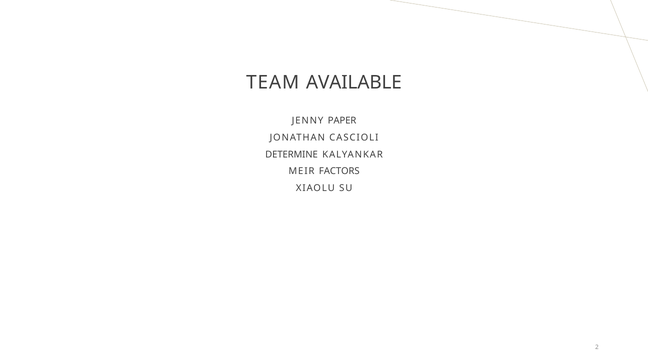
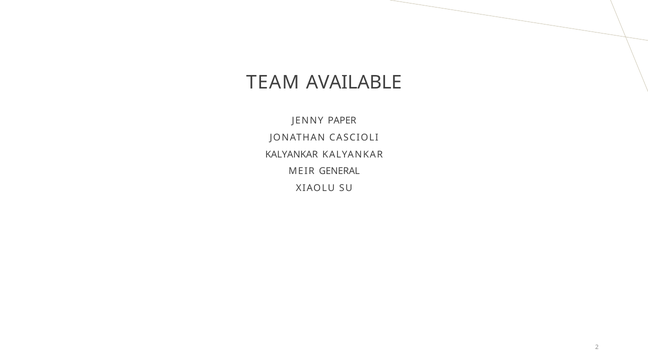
DETERMINE: DETERMINE -> KALYANKAR (292, 155)
FACTORS: FACTORS -> GENERAL (339, 172)
